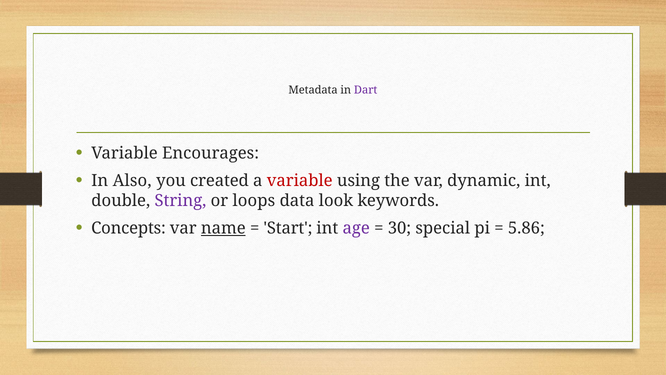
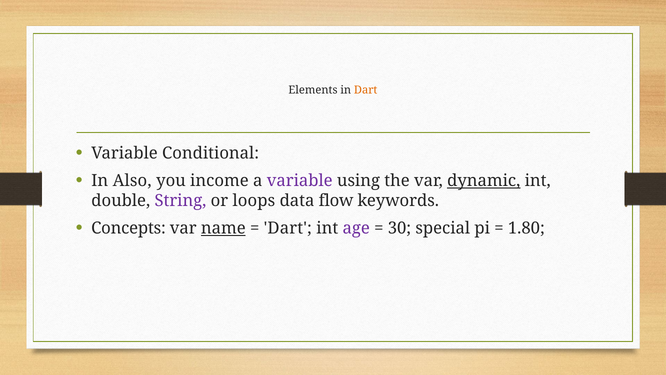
Metadata: Metadata -> Elements (313, 90)
Dart colour: purple -> orange (366, 90)
Encourages: Encourages -> Conditional (211, 153)
created: created -> income (219, 181)
variable colour: red -> purple (300, 181)
dynamic underline: none -> present (484, 181)
look: look -> flow (336, 201)
Start: Start -> Dart (288, 228)
5.86: 5.86 -> 1.80 (526, 228)
